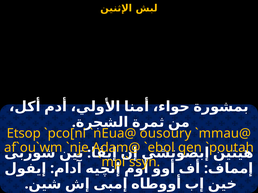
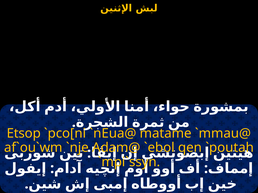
ousoury: ousoury -> matame (166, 134)
